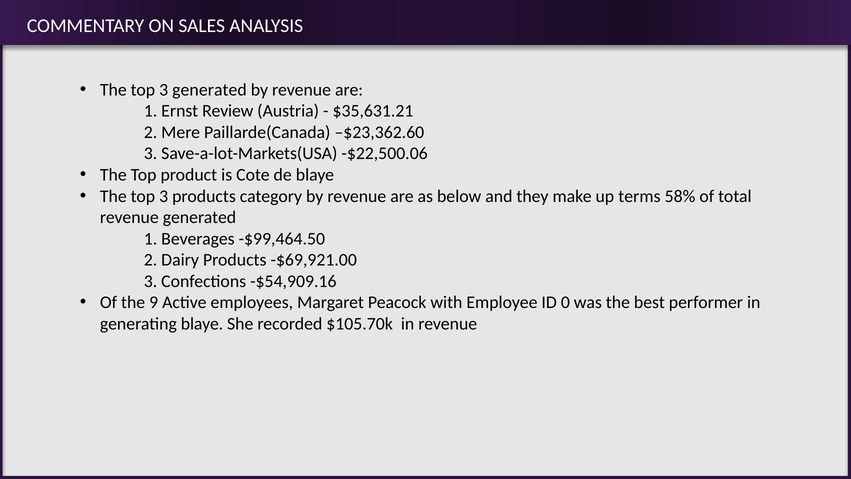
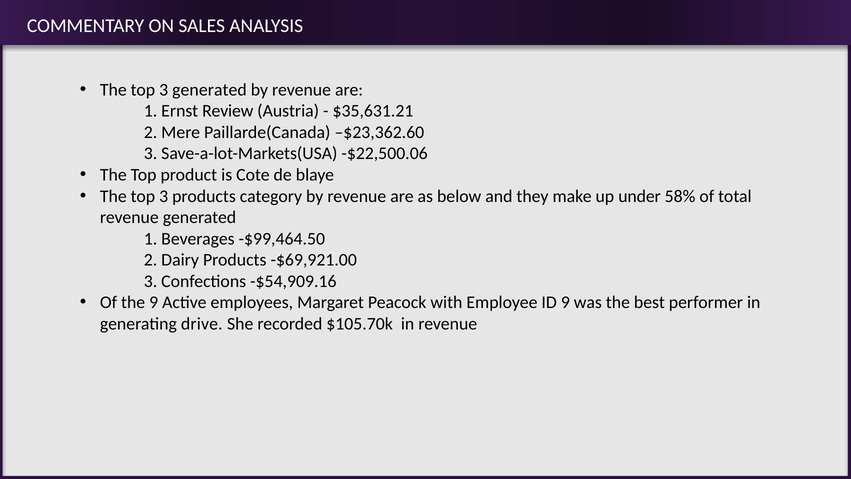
terms: terms -> under (640, 196)
ID 0: 0 -> 9 (565, 302)
generating blaye: blaye -> drive (202, 324)
